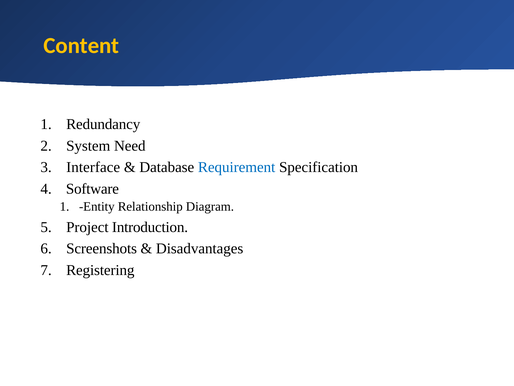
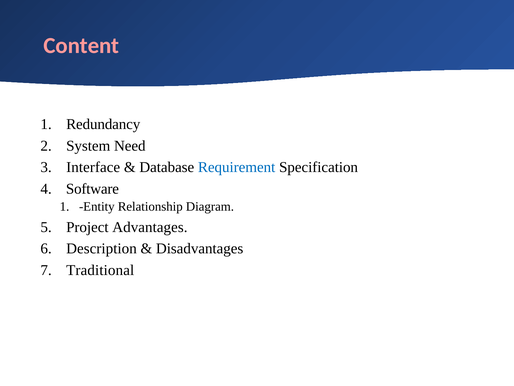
Content colour: yellow -> pink (81, 46)
Introduction: Introduction -> Advantages (150, 227)
Screenshots: Screenshots -> Description (101, 248)
Registering: Registering -> Traditional (100, 270)
